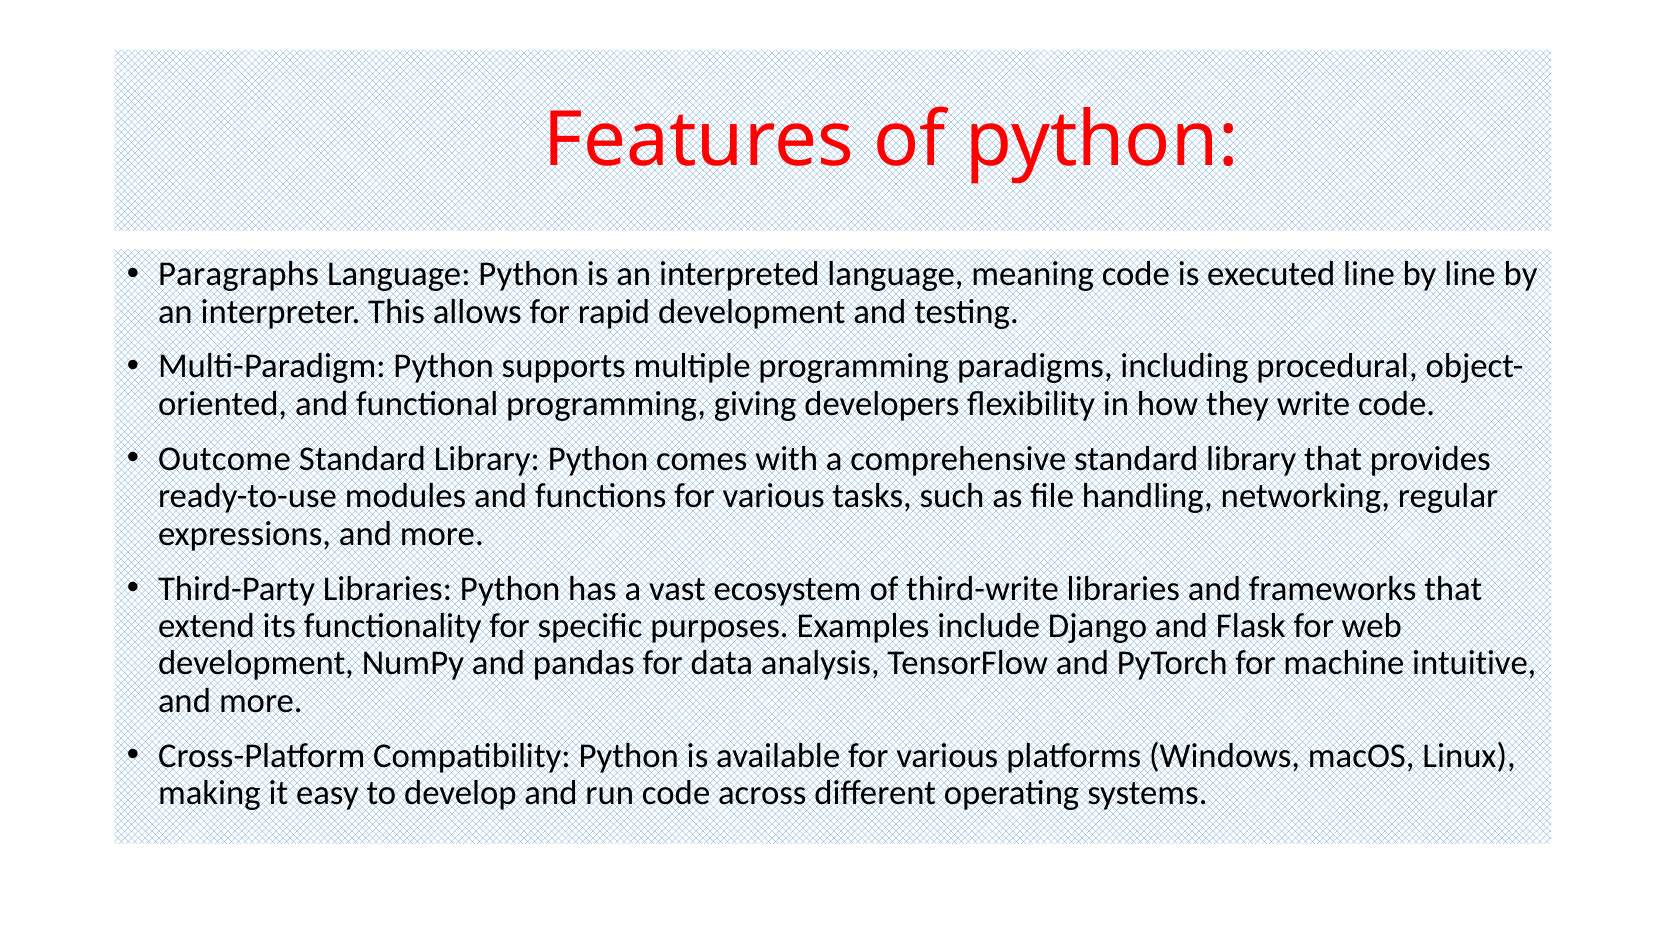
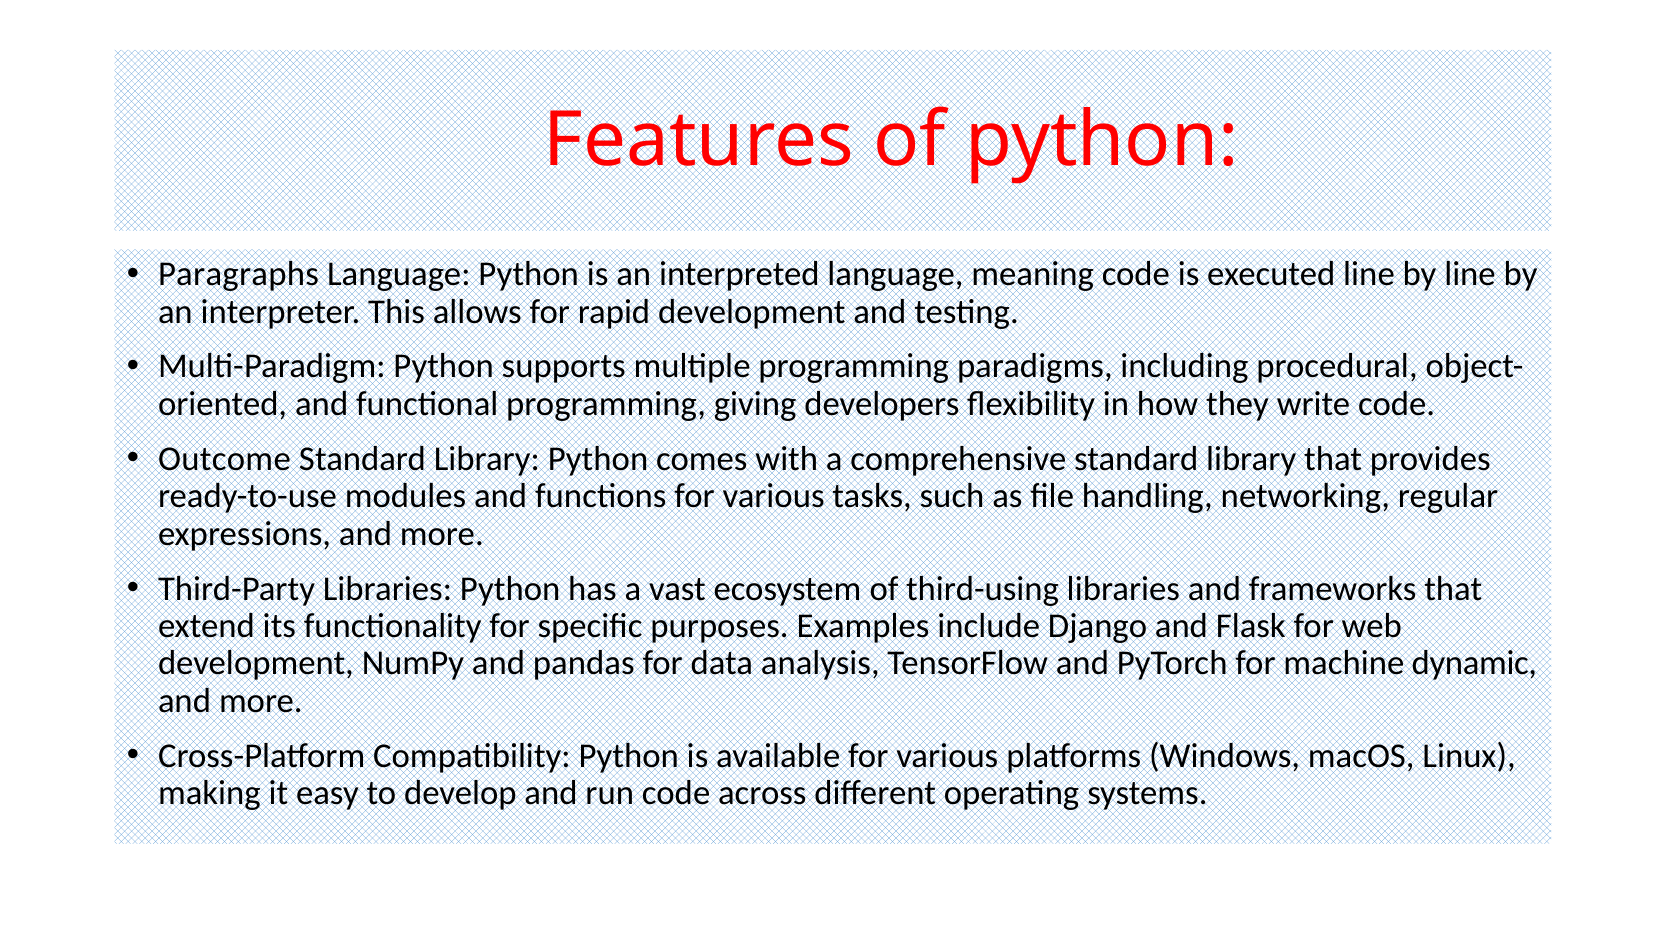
third-write: third-write -> third-using (983, 589)
intuitive: intuitive -> dynamic (1474, 664)
